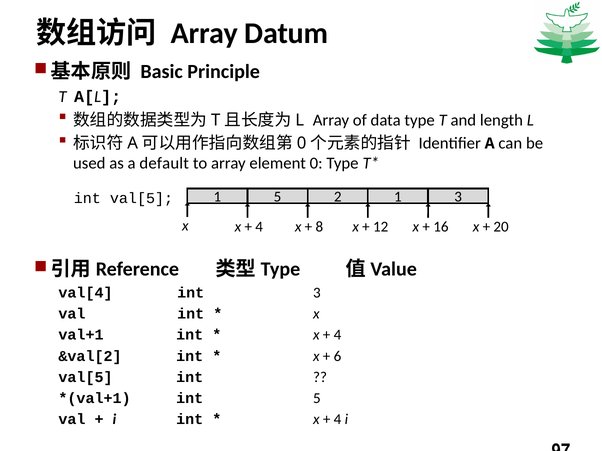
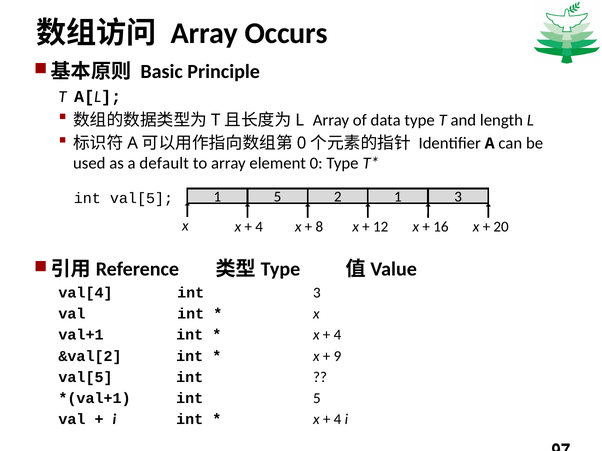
Datum: Datum -> Occurs (286, 33)
6: 6 -> 9 (338, 356)
